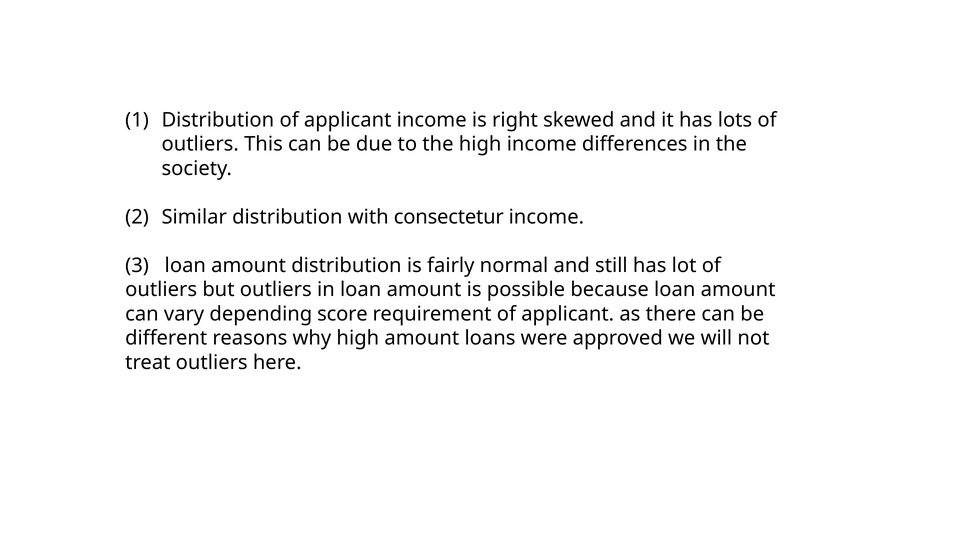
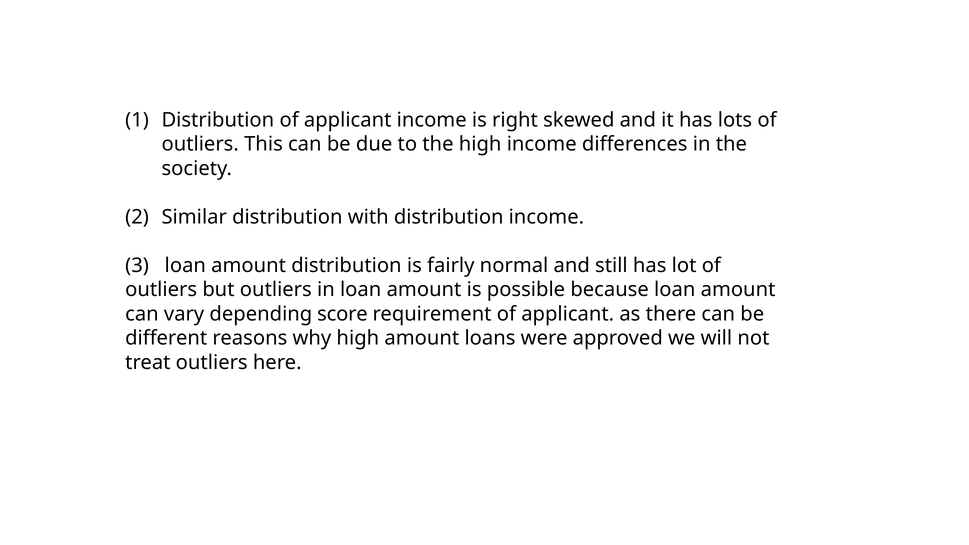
with consectetur: consectetur -> distribution (449, 217)
